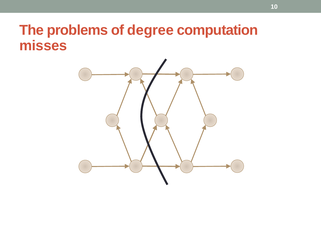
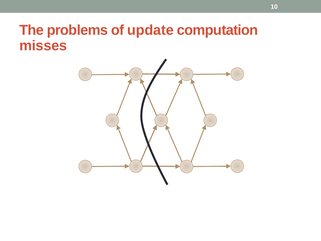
degree: degree -> update (151, 30)
